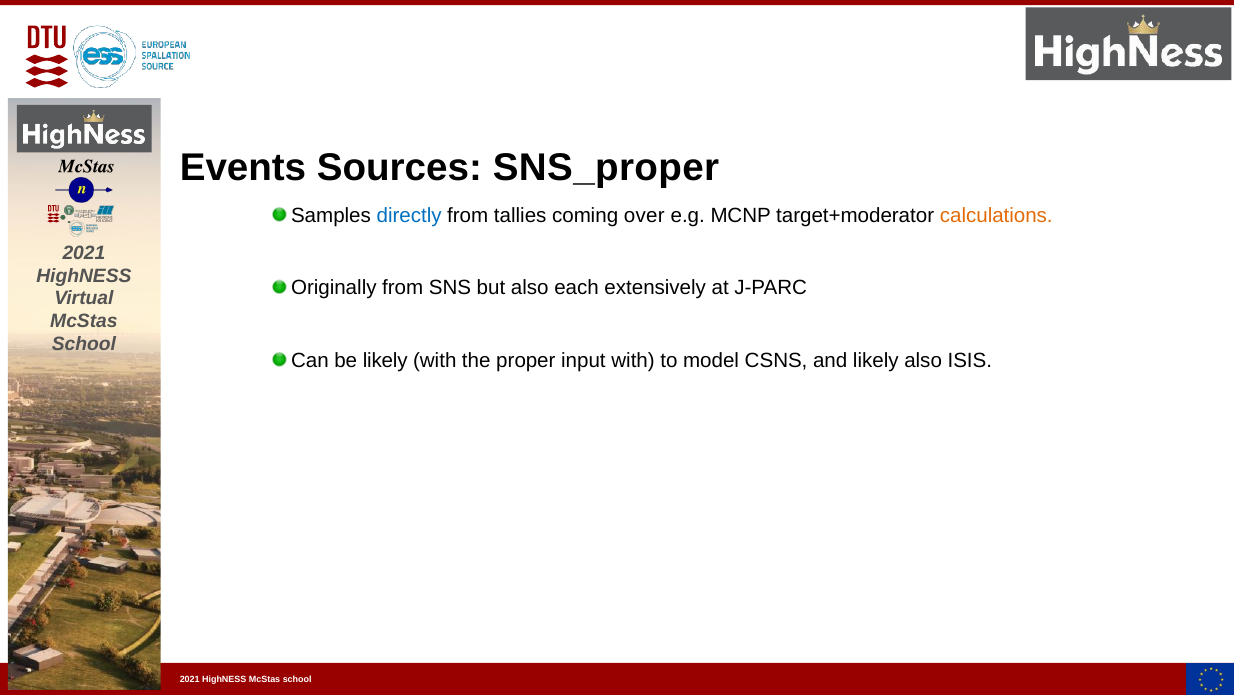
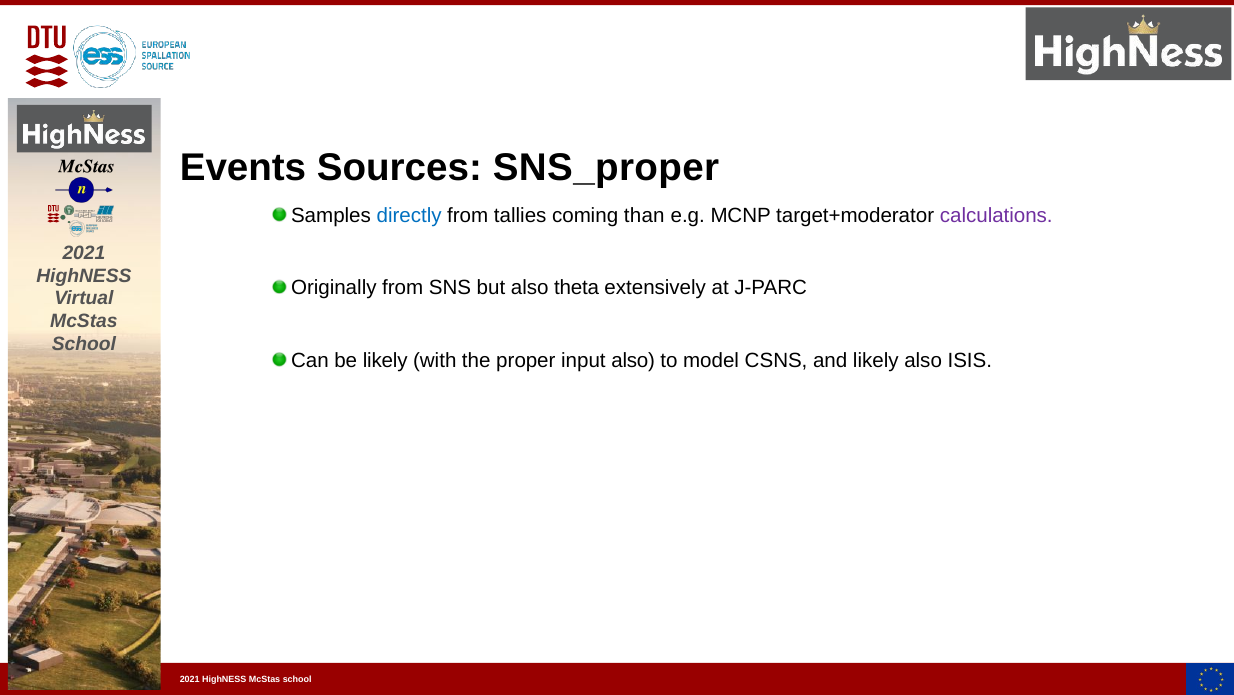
over: over -> than (644, 215)
calculations colour: orange -> purple (996, 215)
each: each -> theta (577, 288)
input with: with -> also (633, 360)
